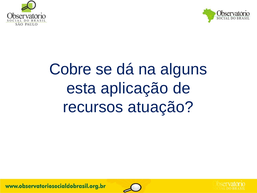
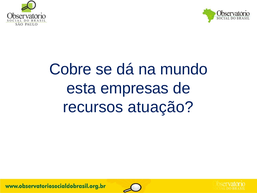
alguns: alguns -> mundo (184, 69)
aplicação: aplicação -> empresas (135, 88)
